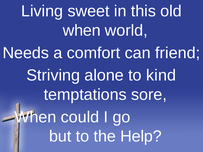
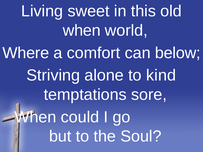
Needs: Needs -> Where (26, 53)
friend: friend -> below (178, 53)
Help: Help -> Soul (141, 137)
